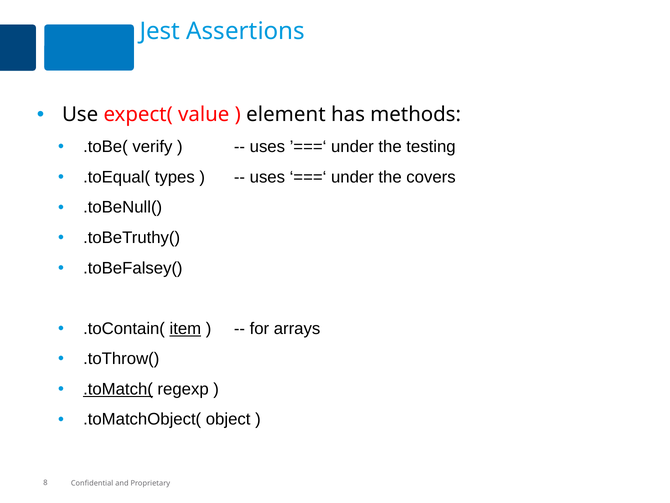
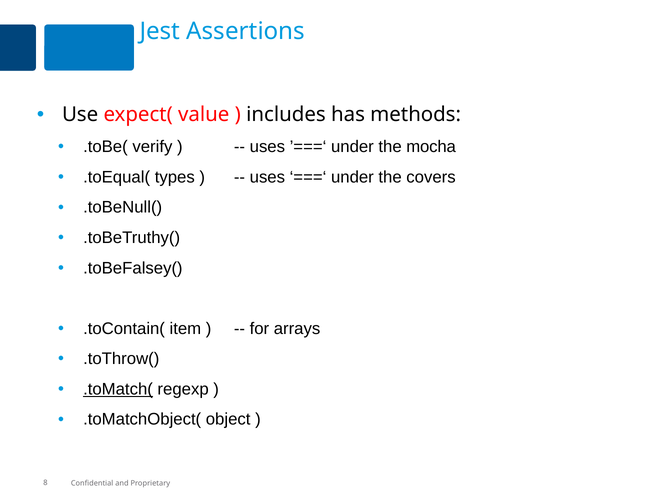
element: element -> includes (286, 114)
testing: testing -> mocha (431, 147)
item underline: present -> none (185, 328)
